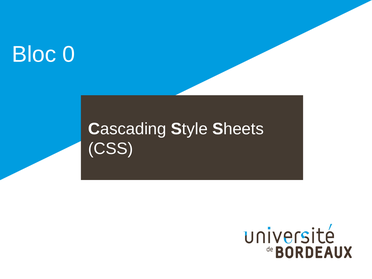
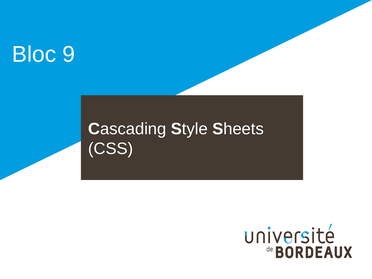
0: 0 -> 9 (69, 54)
